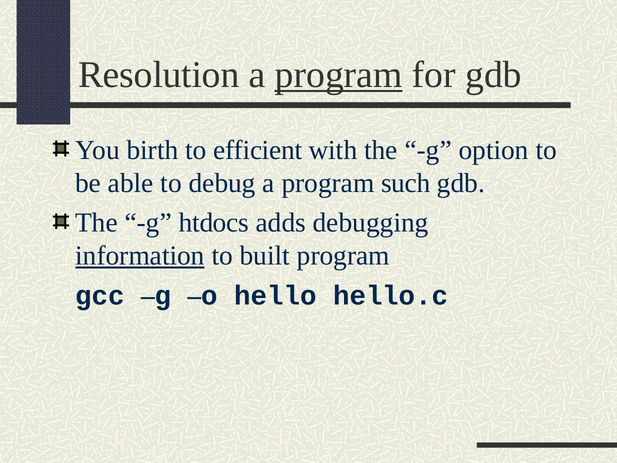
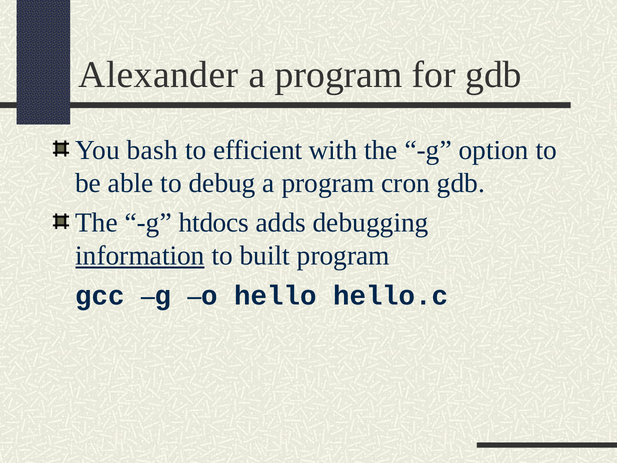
Resolution: Resolution -> Alexander (158, 75)
program underline: present -> none (339, 75)
birth: birth -> bash (152, 150)
such: such -> cron (406, 183)
